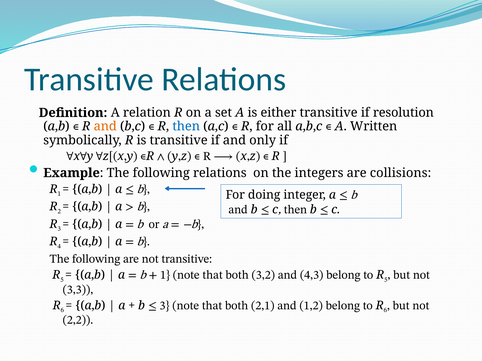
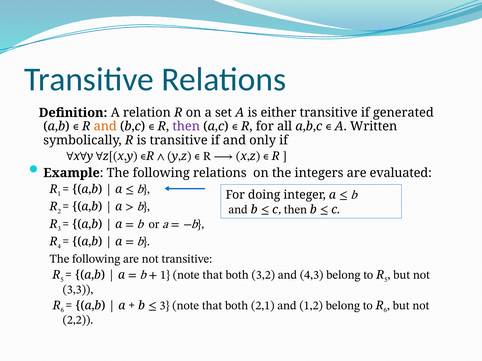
resolution: resolution -> generated (403, 113)
then colour: blue -> purple (186, 127)
collisions: collisions -> evaluated (401, 173)
